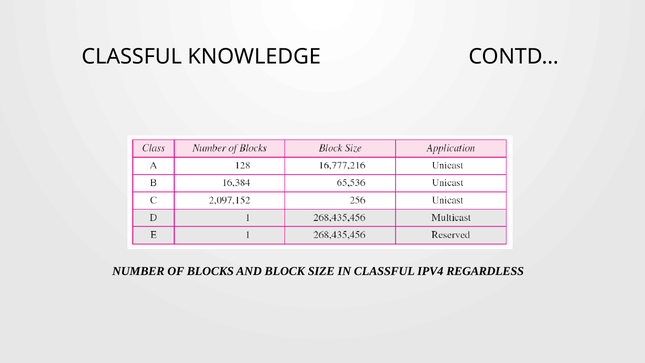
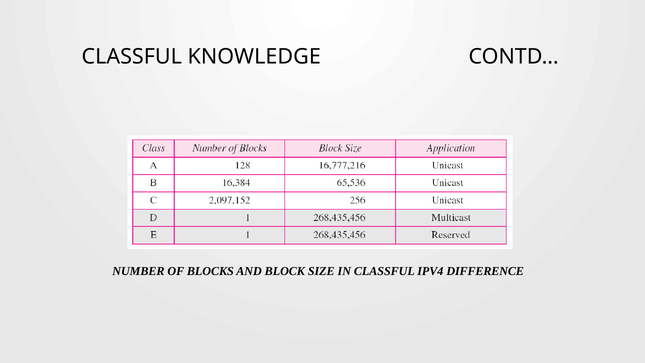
REGARDLESS: REGARDLESS -> DIFFERENCE (485, 271)
